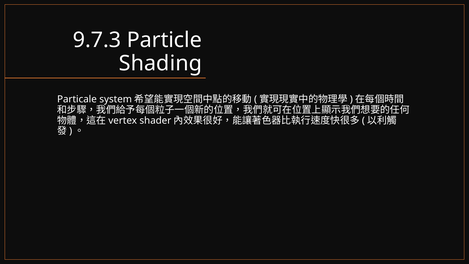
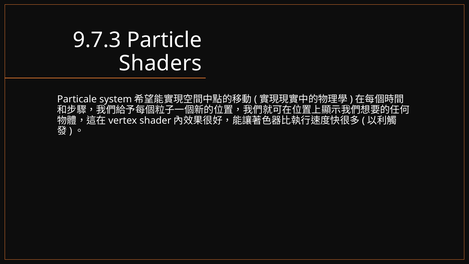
Shading: Shading -> Shaders (160, 63)
